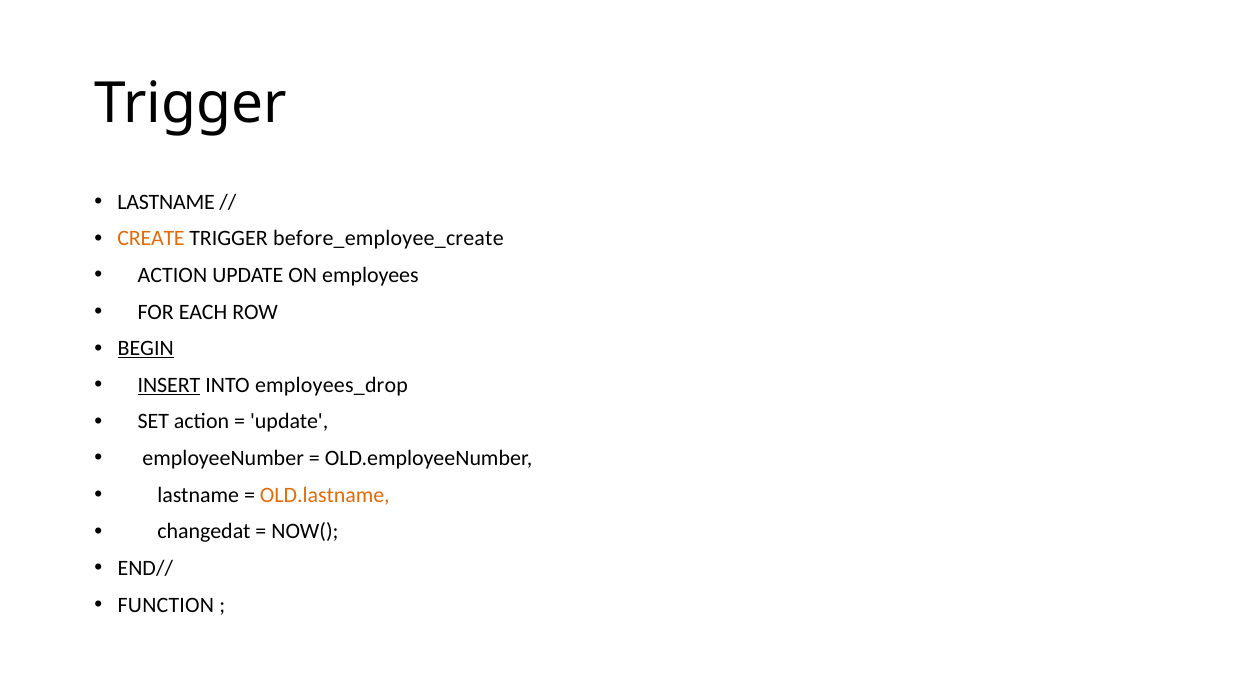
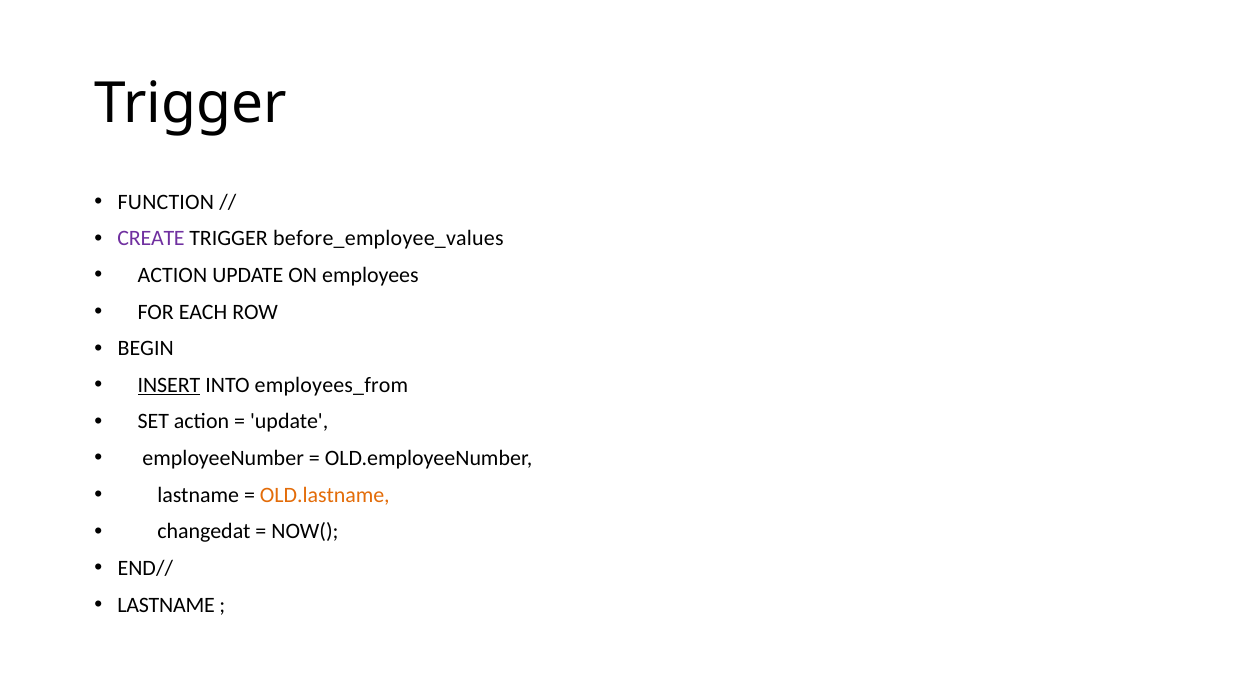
LASTNAME: LASTNAME -> FUNCTION (166, 202)
CREATE colour: orange -> purple (151, 238)
before_employee_create: before_employee_create -> before_employee_values (388, 238)
BEGIN underline: present -> none (146, 348)
employees_drop: employees_drop -> employees_from (331, 385)
FUNCTION: FUNCTION -> LASTNAME (166, 605)
